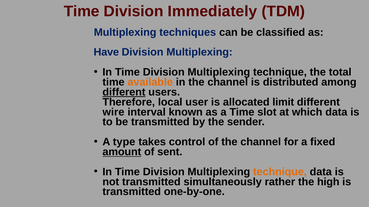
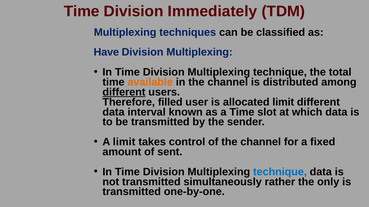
local: local -> filled (170, 102)
wire: wire -> data (114, 112)
A type: type -> limit (124, 142)
amount underline: present -> none (122, 152)
technique colour: orange -> blue (280, 172)
high: high -> only (328, 182)
